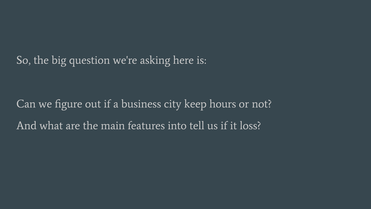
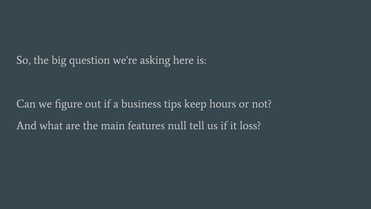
city: city -> tips (173, 104)
into: into -> null (177, 125)
